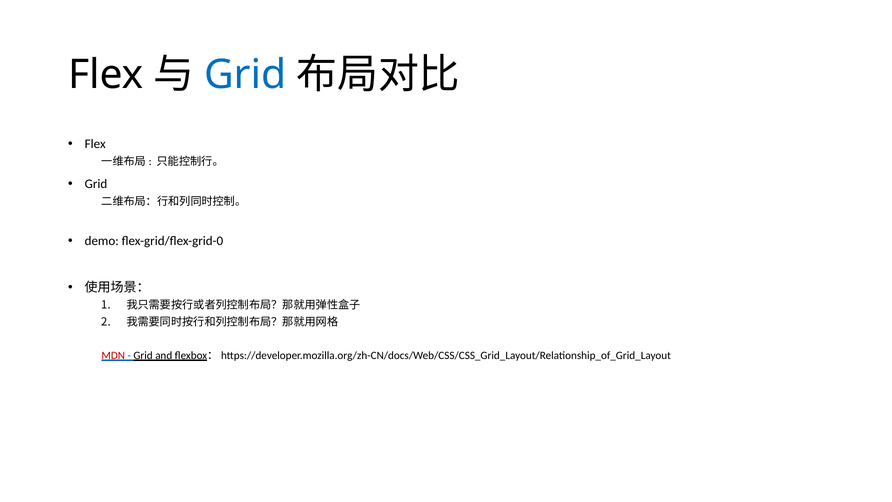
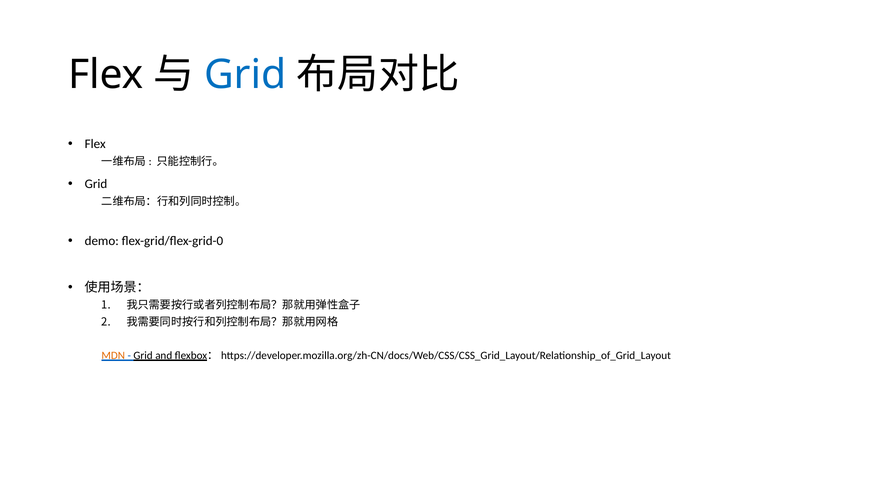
MDN colour: red -> orange (113, 355)
